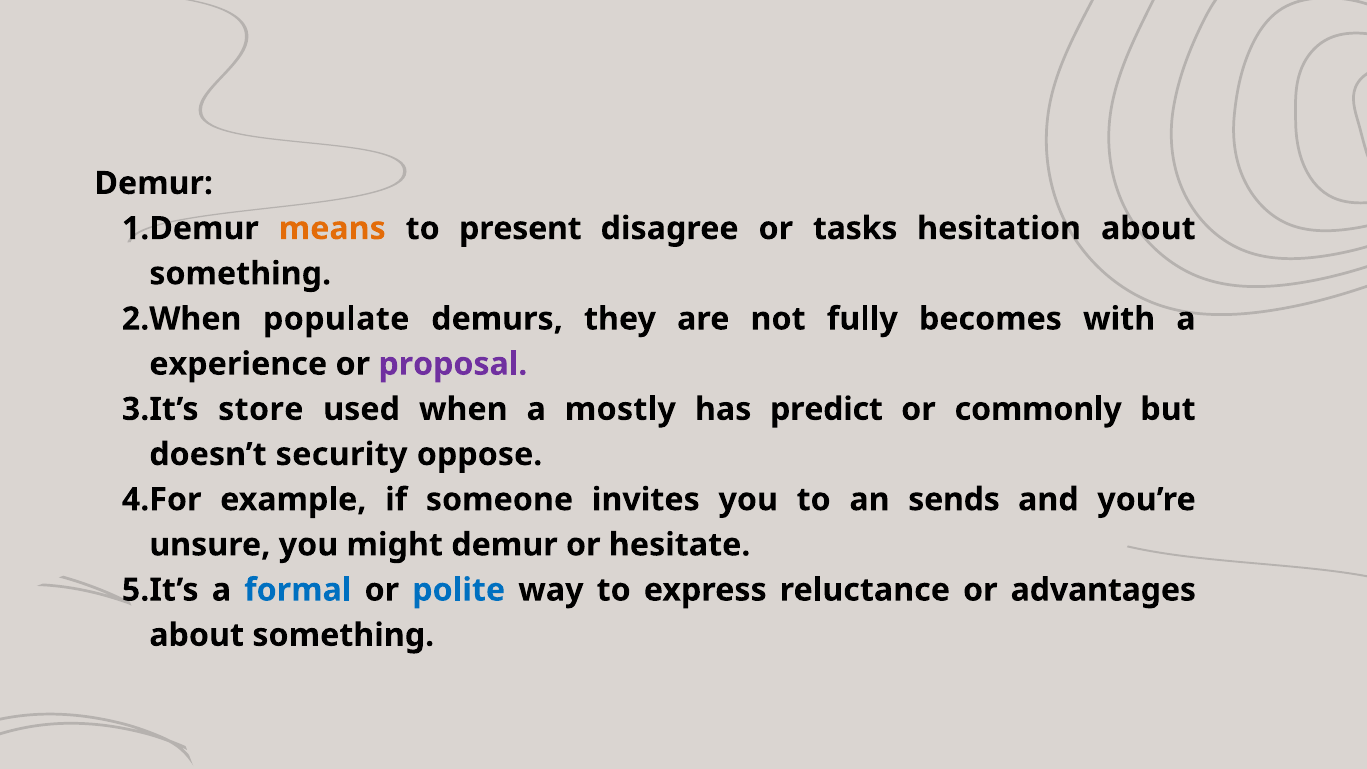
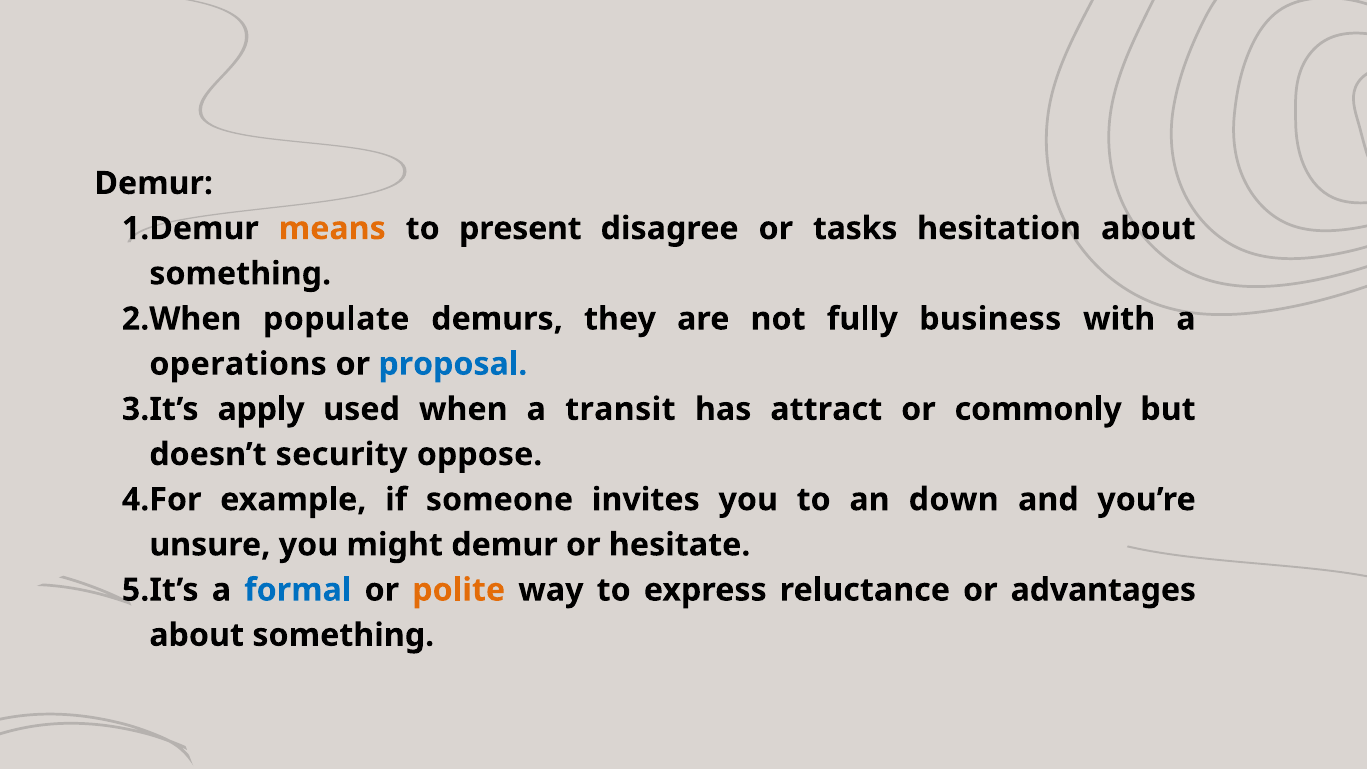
becomes: becomes -> business (990, 319)
experience: experience -> operations (238, 364)
proposal colour: purple -> blue (453, 364)
store: store -> apply (261, 409)
mostly: mostly -> transit (620, 409)
predict: predict -> attract (826, 409)
sends: sends -> down (954, 500)
polite colour: blue -> orange (459, 590)
